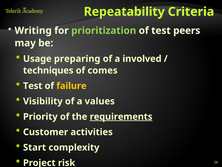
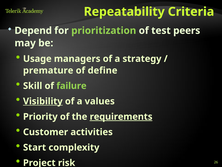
Writing: Writing -> Depend (33, 30)
preparing: preparing -> managers (77, 59)
involved: involved -> strategy (142, 59)
techniques: techniques -> premature (48, 70)
comes: comes -> define (103, 70)
Test: Test -> Skill (33, 86)
failure colour: yellow -> light green (71, 86)
Visibility underline: none -> present (43, 101)
